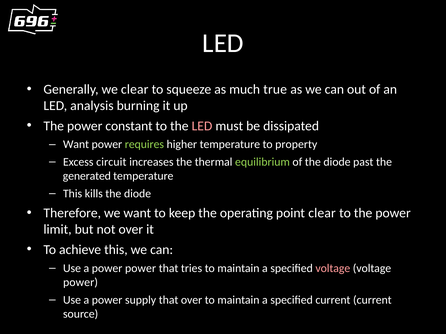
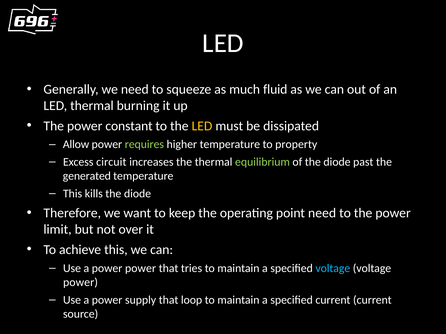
we clear: clear -> need (135, 89)
true: true -> fluid (275, 89)
LED analysis: analysis -> thermal (92, 106)
LED colour: pink -> yellow (202, 126)
Want: Want -> Allow (76, 145)
point clear: clear -> need (322, 213)
voltage colour: pink -> light blue (333, 269)
that over: over -> loop (192, 300)
